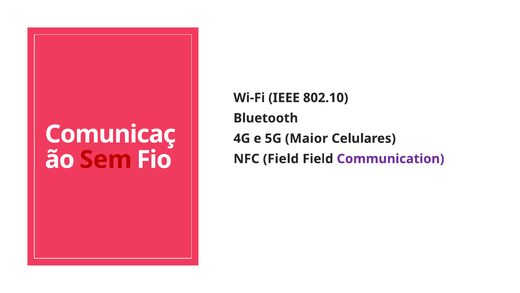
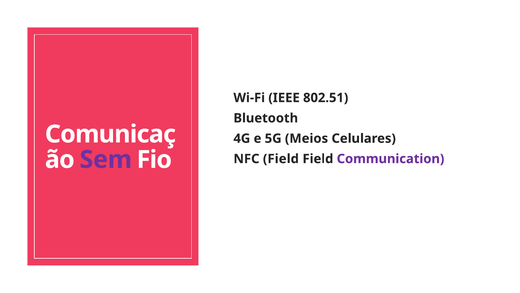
802.10: 802.10 -> 802.51 (326, 98)
Maior: Maior -> Meios (307, 138)
Sem colour: red -> purple (106, 159)
